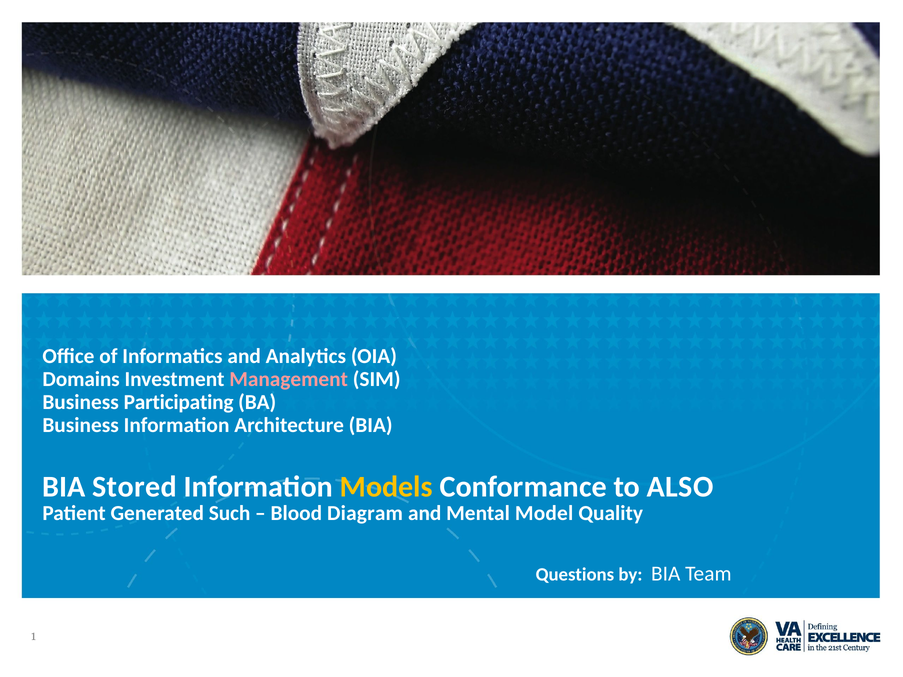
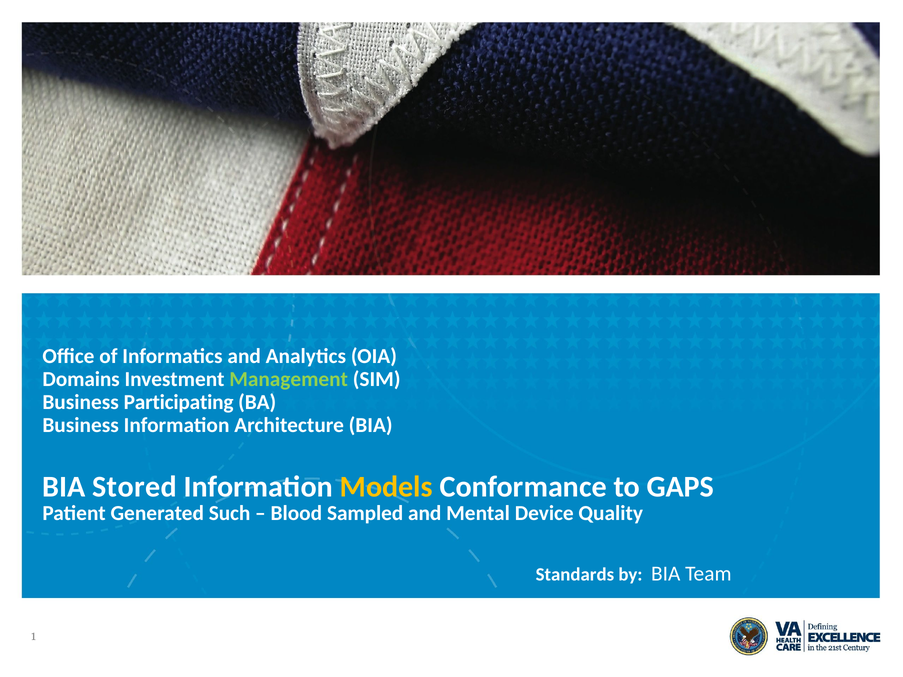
Management colour: pink -> light green (289, 379)
ALSO: ALSO -> GAPS (680, 487)
Diagram: Diagram -> Sampled (365, 513)
Model: Model -> Device (544, 513)
Questions: Questions -> Standards (575, 575)
